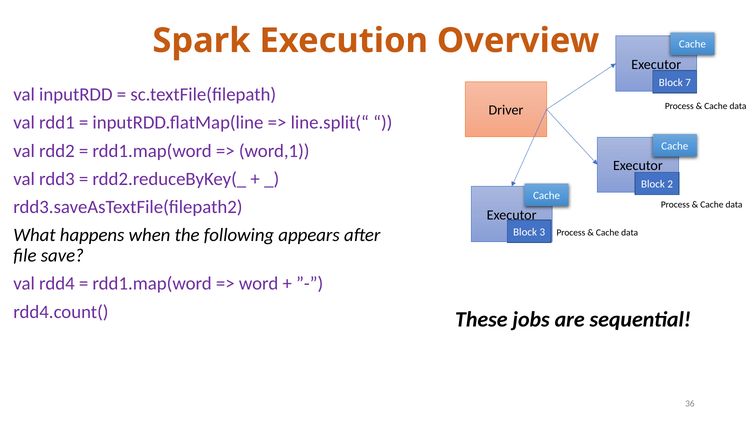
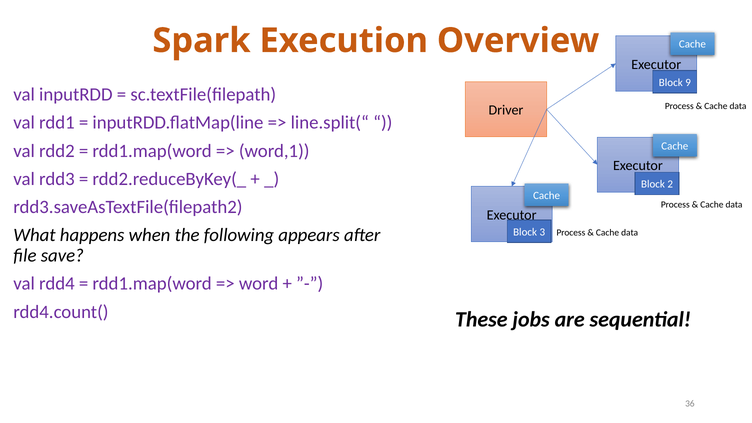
7: 7 -> 9 (688, 82)
